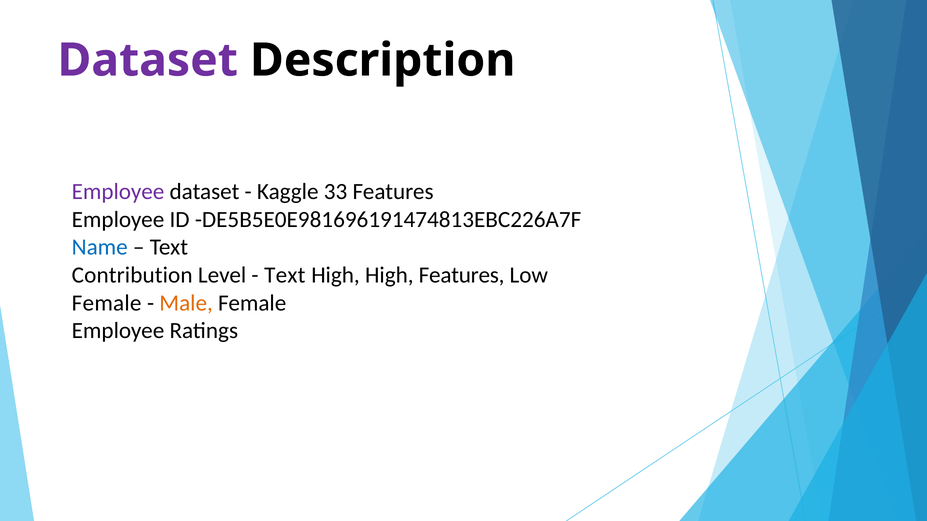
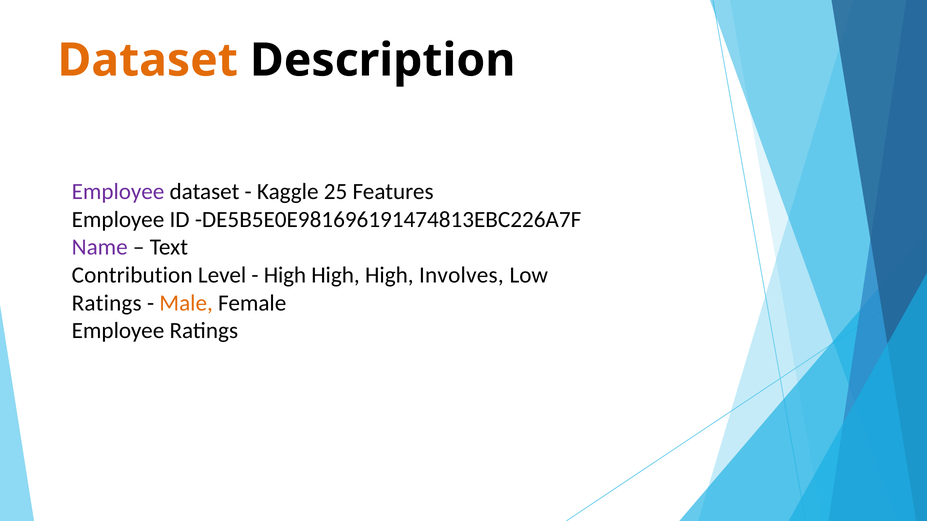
Dataset colour: purple -> orange (148, 60)
33: 33 -> 25 (336, 192)
Name colour: blue -> purple (100, 248)
Text: Text -> High (285, 275)
High Features: Features -> Involves (461, 275)
Female: Female -> Ratings (107, 303)
